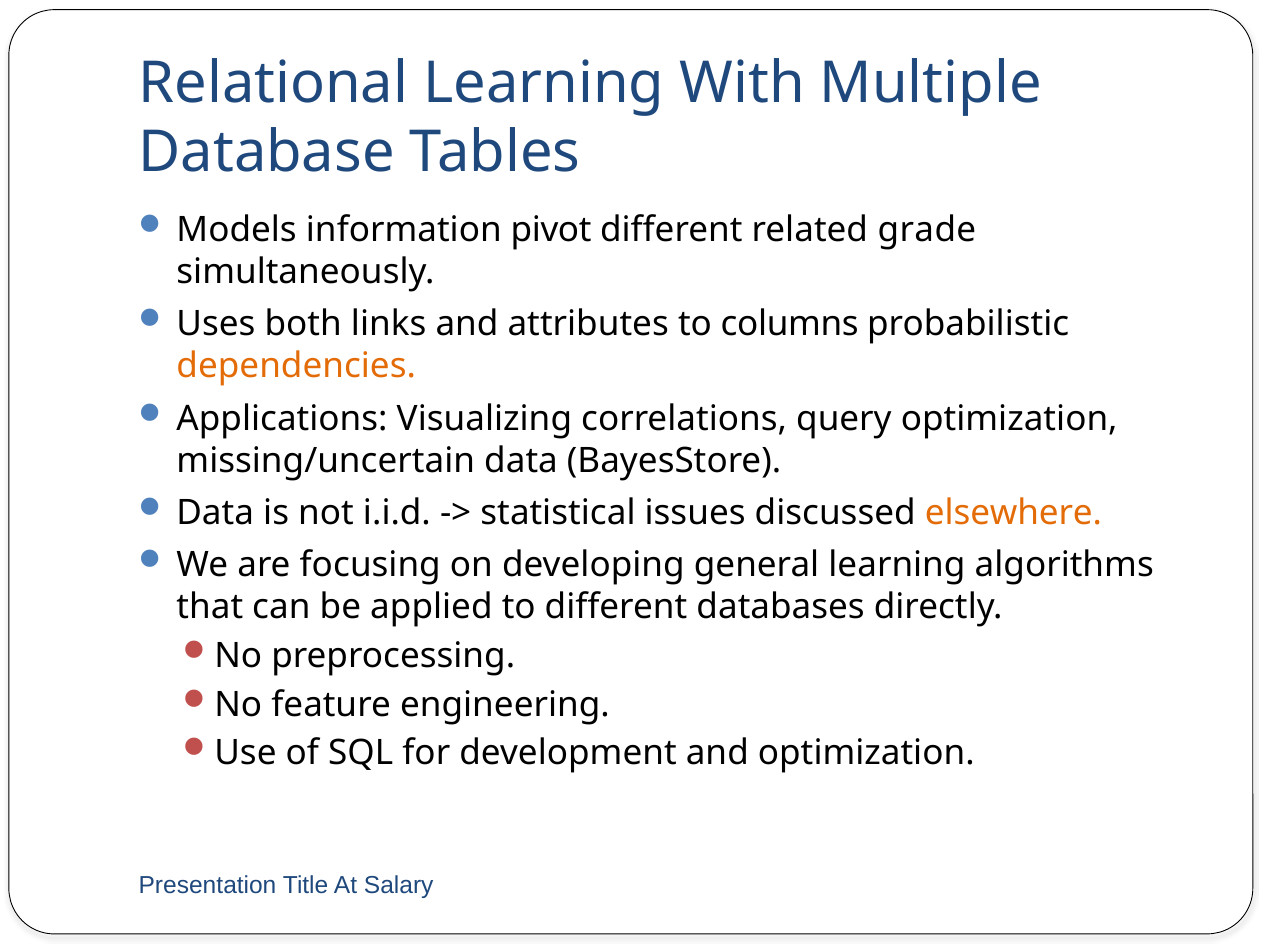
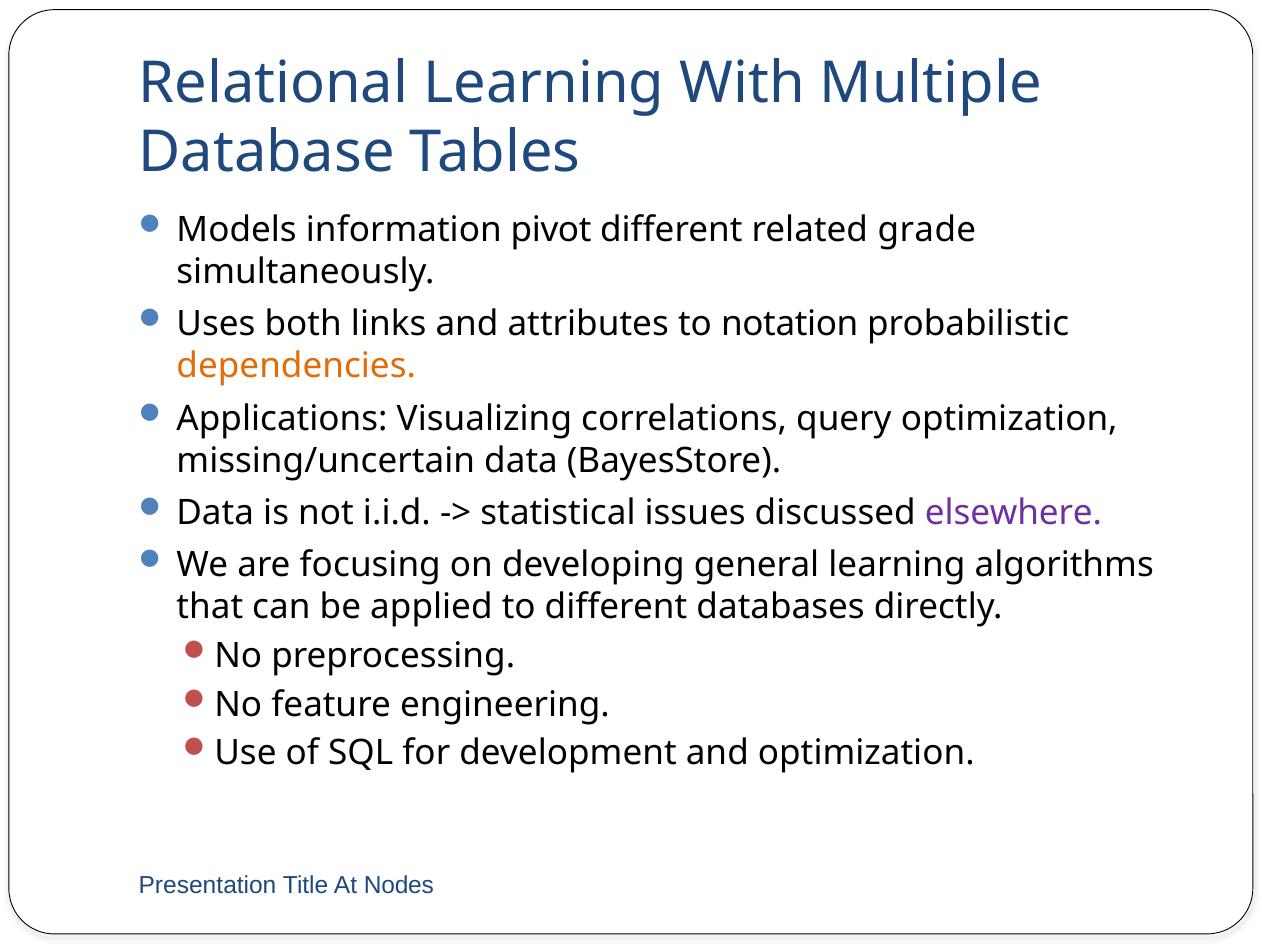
columns: columns -> notation (790, 324)
elsewhere colour: orange -> purple (1013, 513)
Salary: Salary -> Nodes (399, 885)
